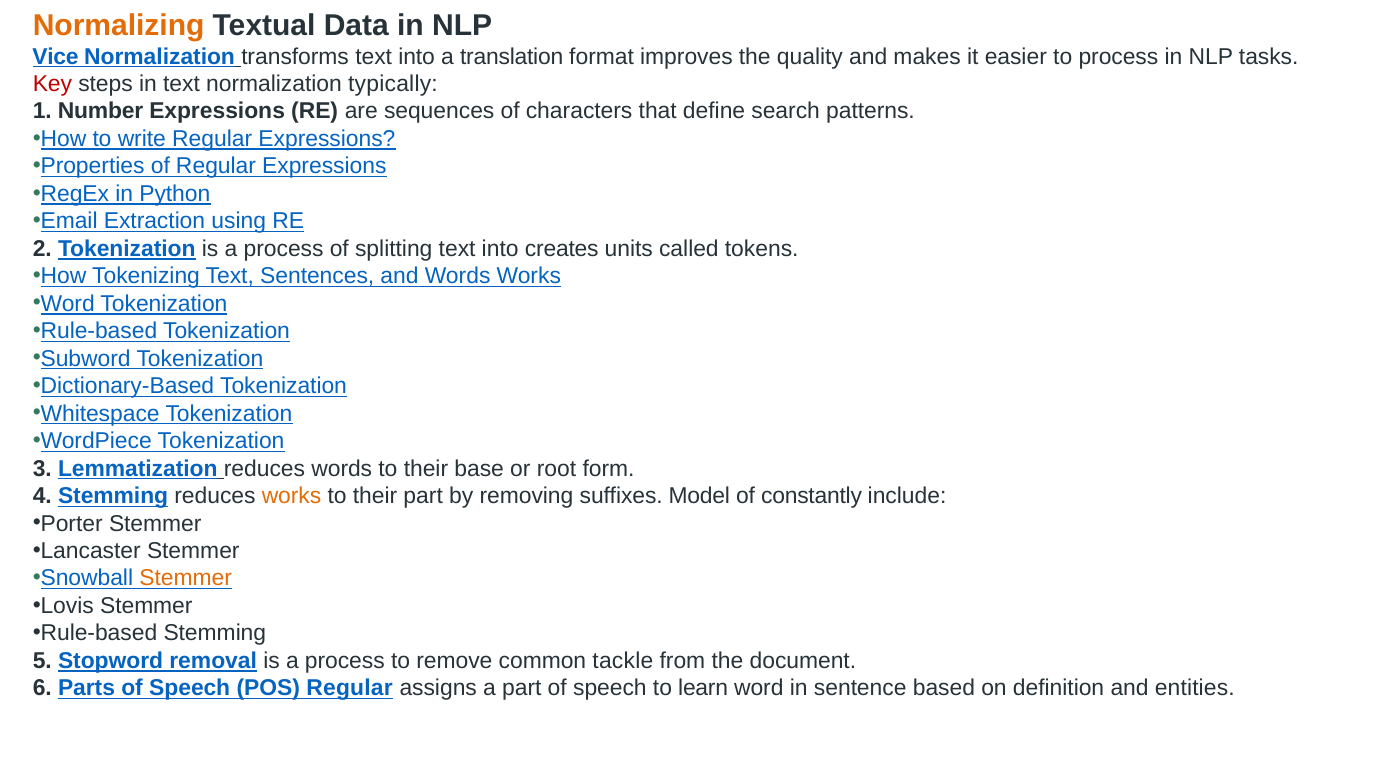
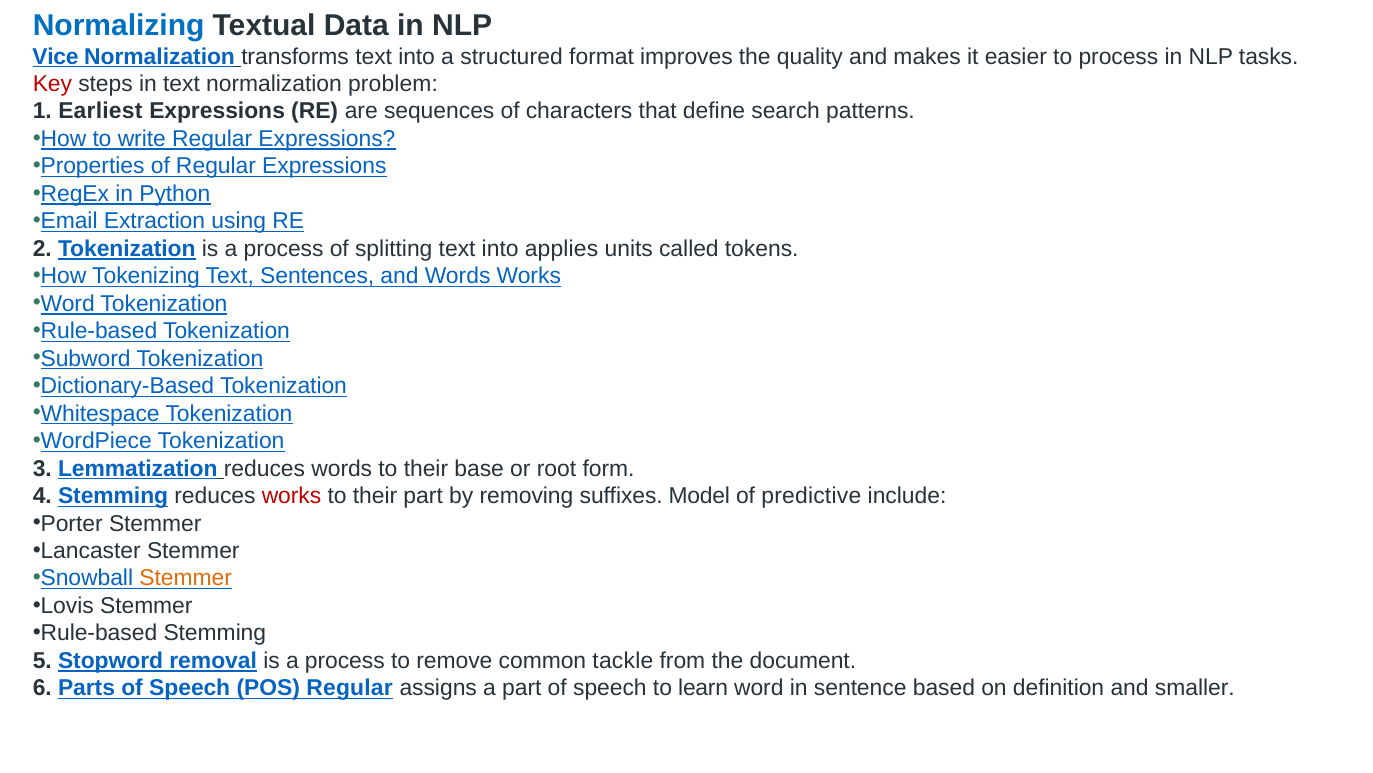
Normalizing colour: orange -> blue (119, 25)
translation: translation -> structured (512, 56)
typically: typically -> problem (393, 84)
Number: Number -> Earliest (100, 111)
creates: creates -> applies (562, 249)
works colour: orange -> red (292, 496)
constantly: constantly -> predictive (811, 496)
entities: entities -> smaller (1195, 688)
